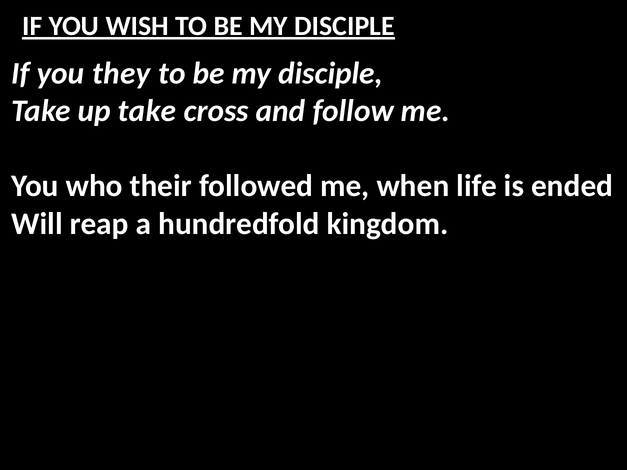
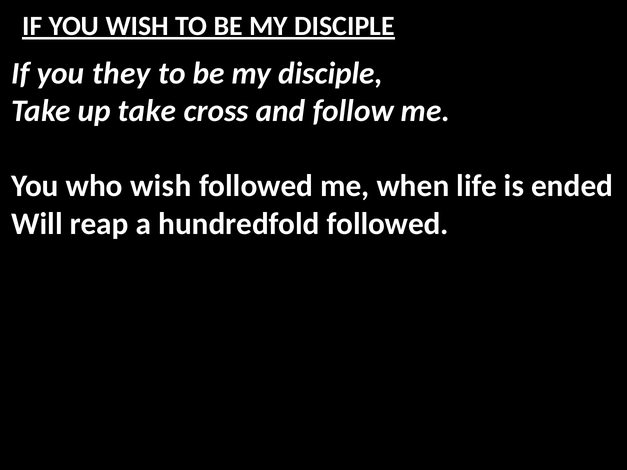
who their: their -> wish (161, 186)
hundredfold kingdom: kingdom -> followed (388, 224)
